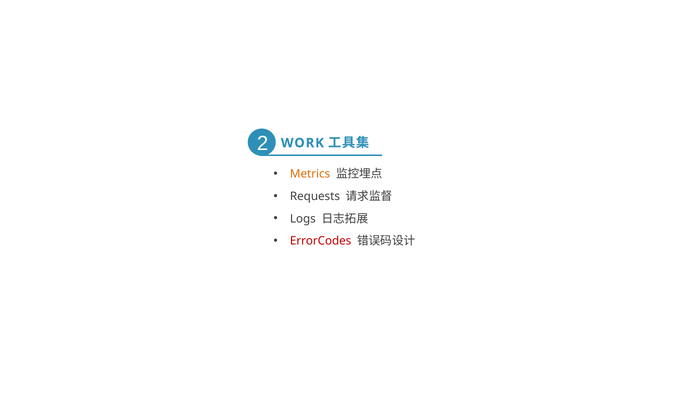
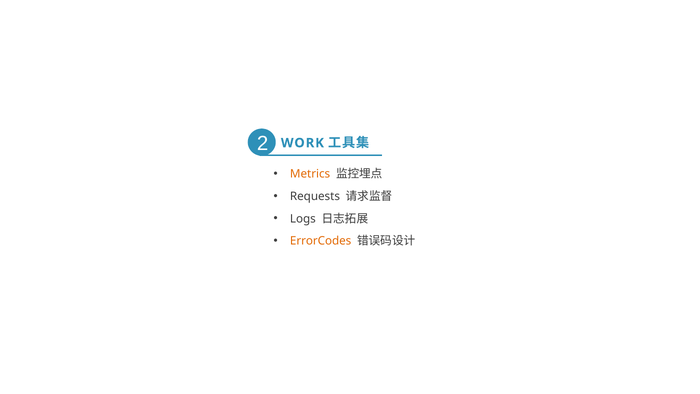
ErrorCodes colour: red -> orange (321, 241)
